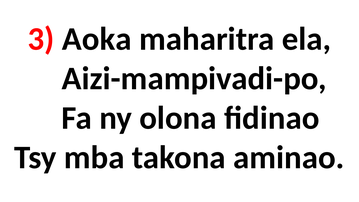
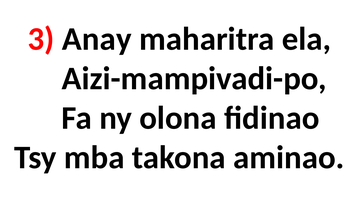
Aoka: Aoka -> Anay (97, 39)
